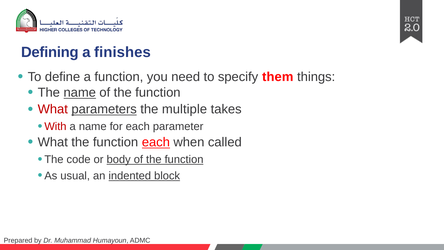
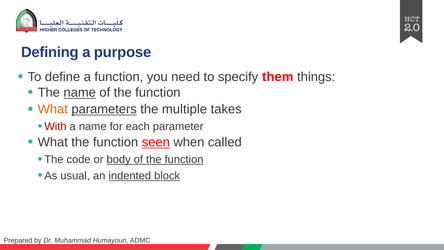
finishes: finishes -> purpose (123, 52)
What colour: red -> orange (53, 109)
function each: each -> seen (156, 142)
